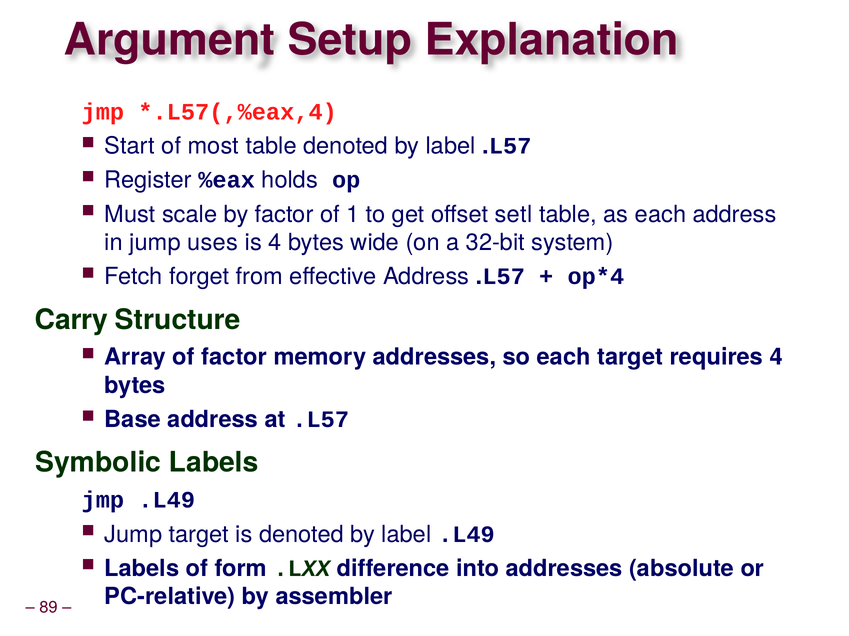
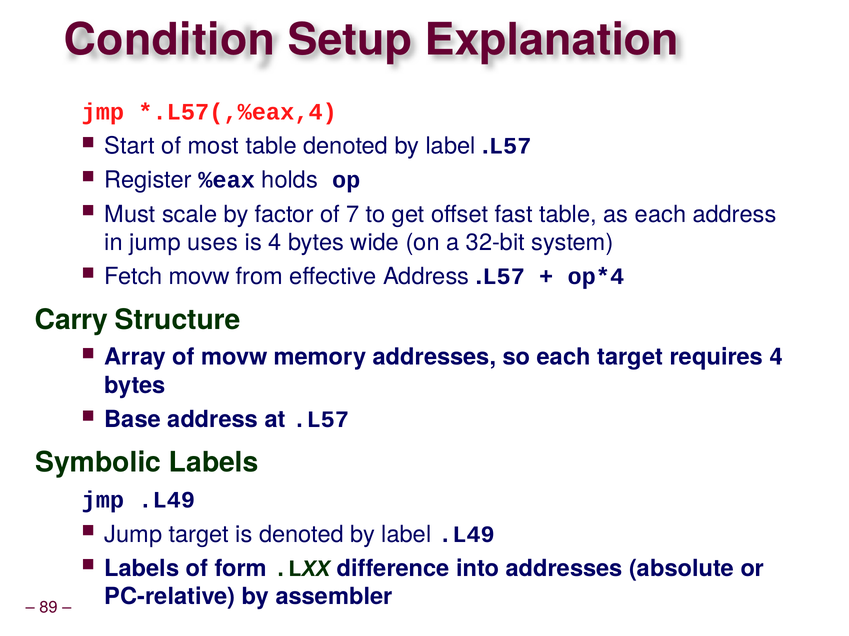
Argument: Argument -> Condition (169, 40)
1: 1 -> 7 (353, 214)
setl: setl -> fast (514, 214)
Fetch forget: forget -> movw (199, 277)
of factor: factor -> movw (234, 358)
